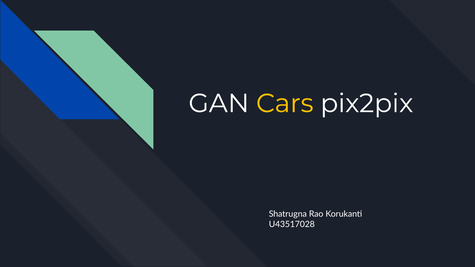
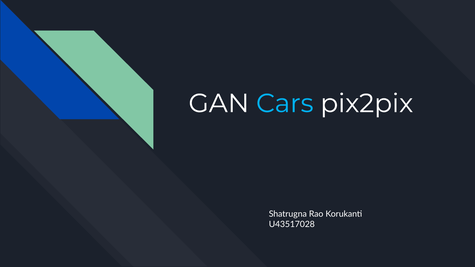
Cars colour: yellow -> light blue (285, 104)
